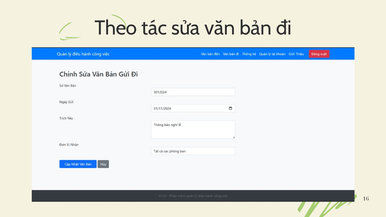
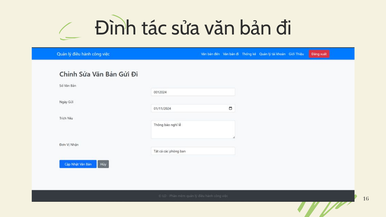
Theo: Theo -> Đình (116, 28)
